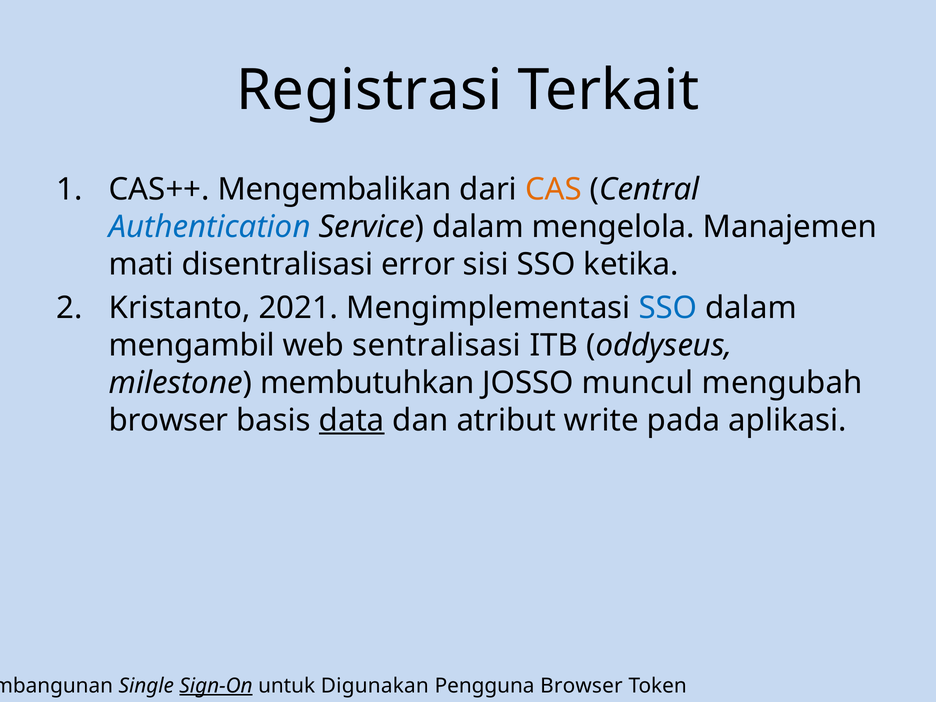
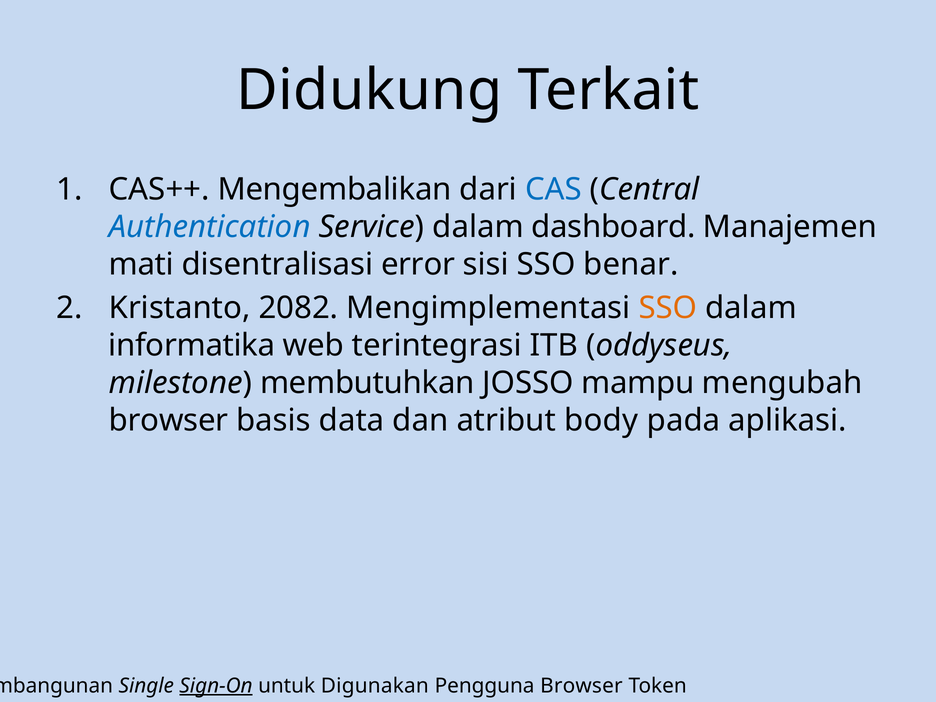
Registrasi: Registrasi -> Didukung (369, 91)
CAS colour: orange -> blue (553, 189)
mengelola: mengelola -> dashboard (613, 227)
ketika: ketika -> benar (631, 264)
2021: 2021 -> 2082 (298, 308)
SSO colour: blue -> orange (668, 308)
mengambil: mengambil -> informatika (192, 345)
sentralisasi: sentralisasi -> terintegrasi (437, 345)
muncul: muncul -> mampu (638, 383)
data underline: present -> none (352, 420)
write: write -> body (601, 420)
